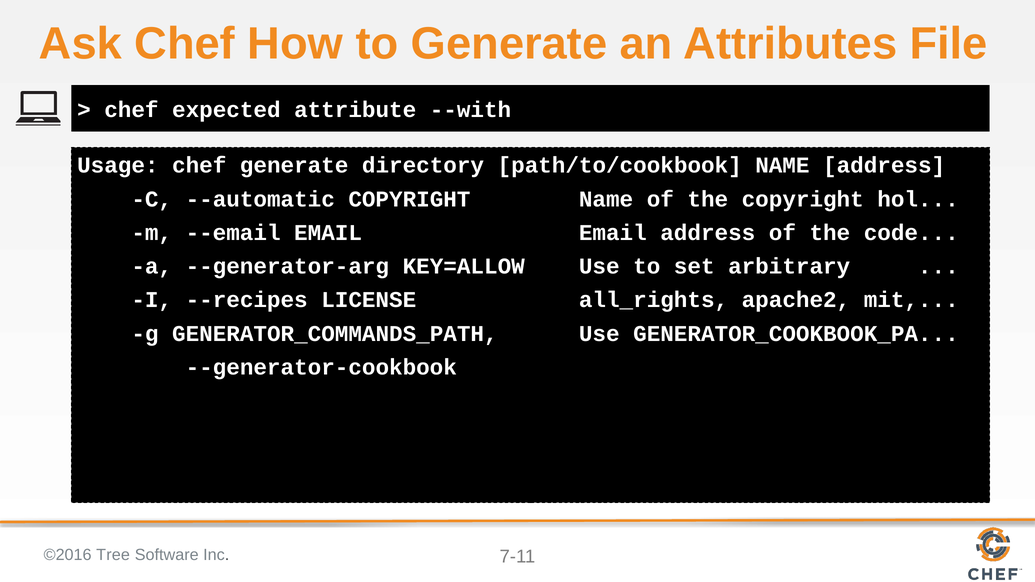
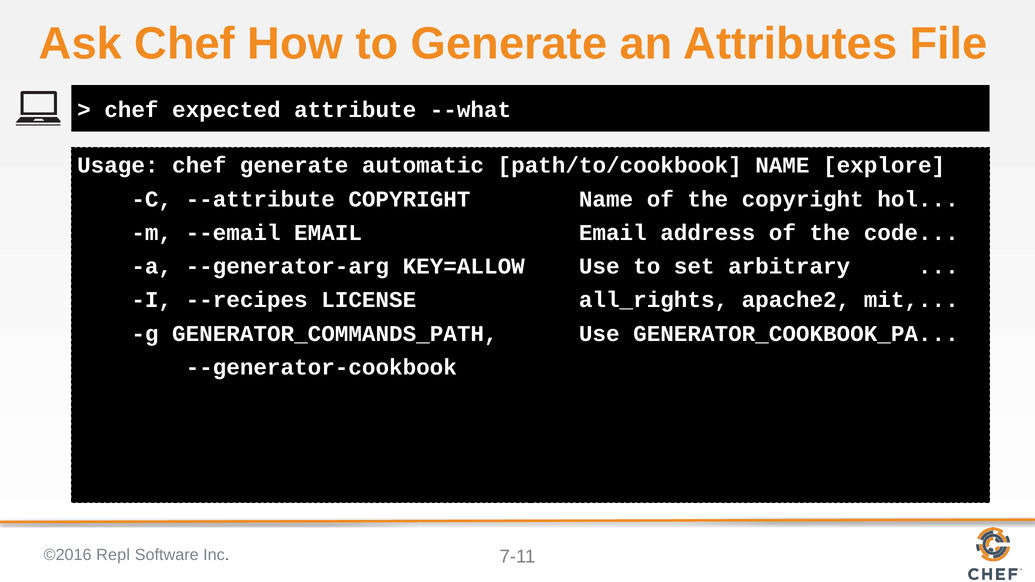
--with: --with -> --what (470, 110)
directory: directory -> automatic (423, 166)
NAME address: address -> explore (884, 166)
--automatic: --automatic -> --attribute (260, 199)
Tree: Tree -> Repl (113, 555)
